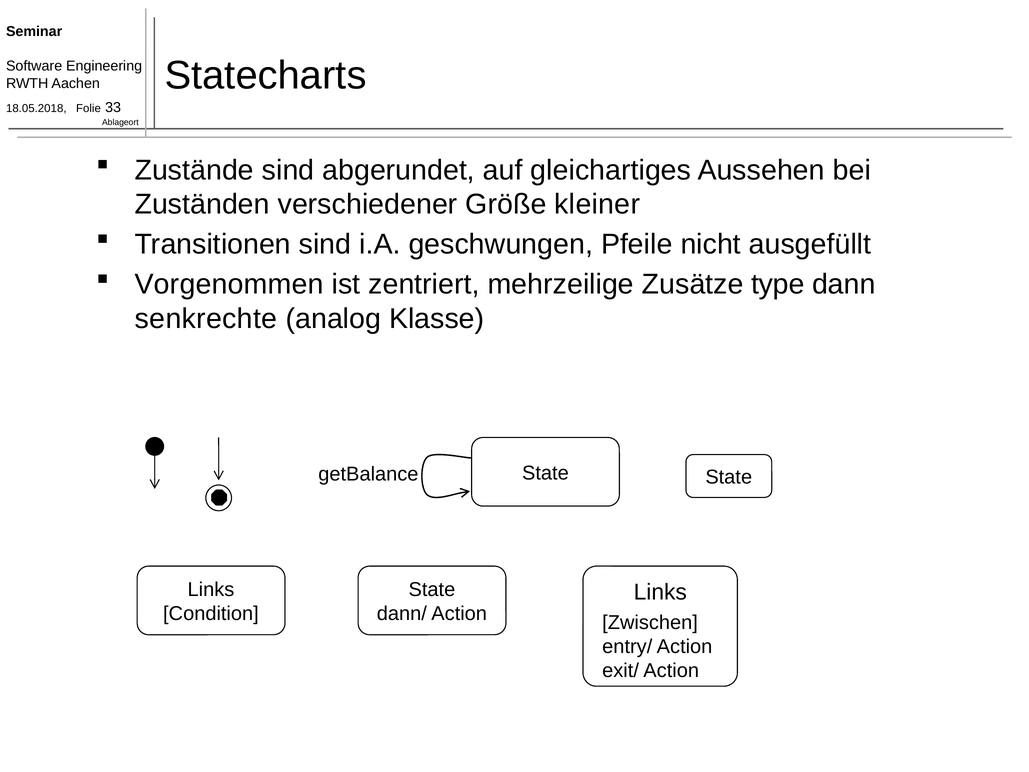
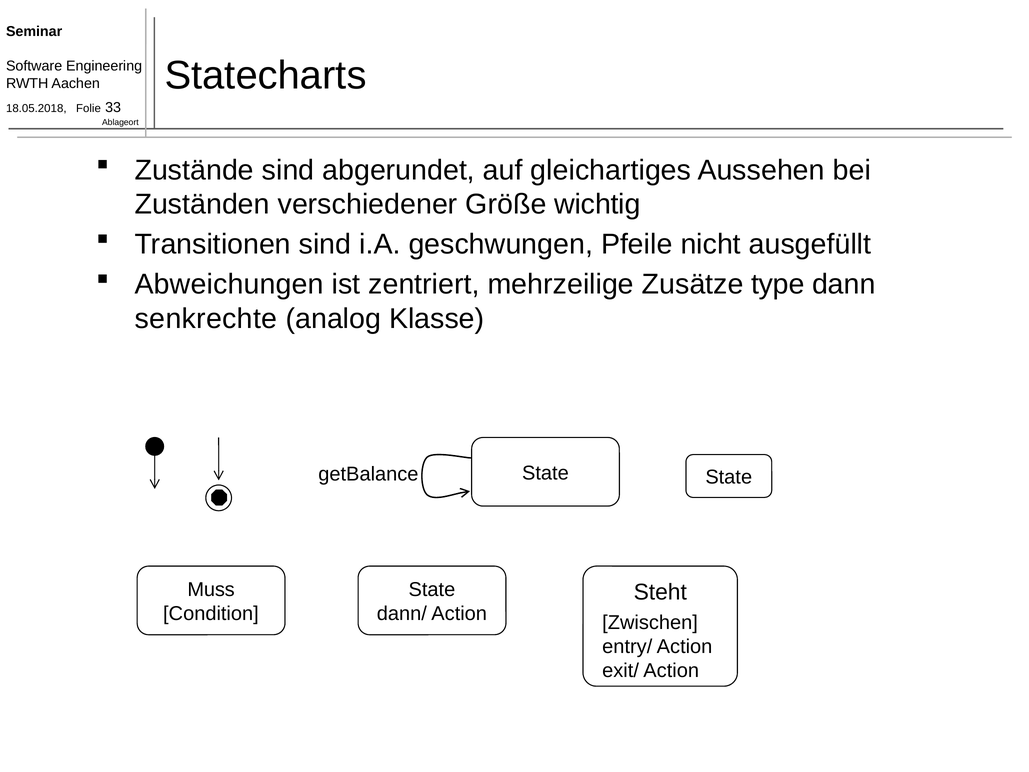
kleiner: kleiner -> wichtig (597, 204)
Vorgenommen: Vorgenommen -> Abweichungen (229, 284)
Links: Links -> Muss (211, 590)
Links: Links -> Steht (660, 592)
